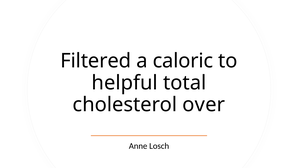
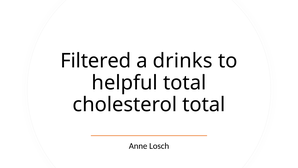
caloric: caloric -> drinks (183, 61)
cholesterol over: over -> total (204, 104)
